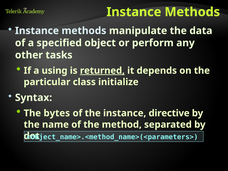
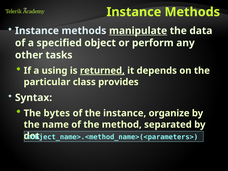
manipulate underline: none -> present (138, 31)
initialize: initialize -> provides (118, 82)
directive: directive -> organize (169, 113)
